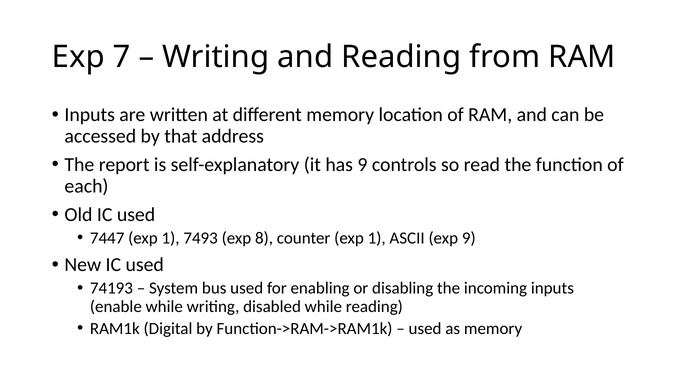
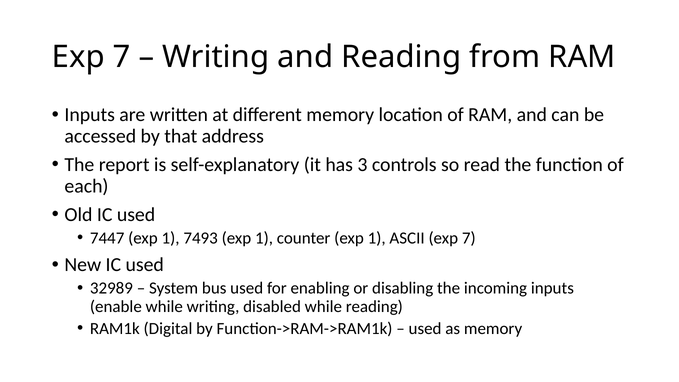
has 9: 9 -> 3 (362, 165)
7493 exp 8: 8 -> 1 (264, 238)
ASCII exp 9: 9 -> 7 (469, 238)
74193: 74193 -> 32989 (111, 288)
